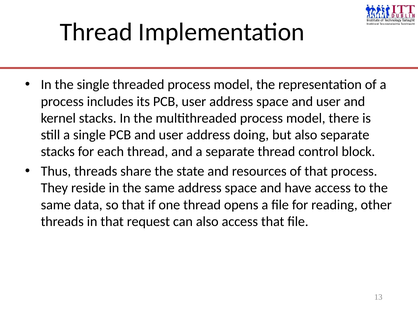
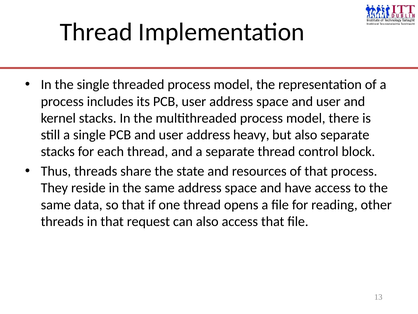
doing: doing -> heavy (251, 135)
